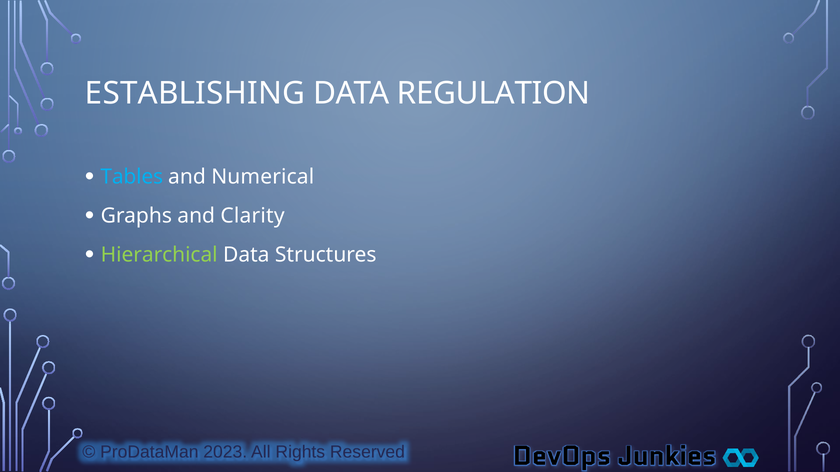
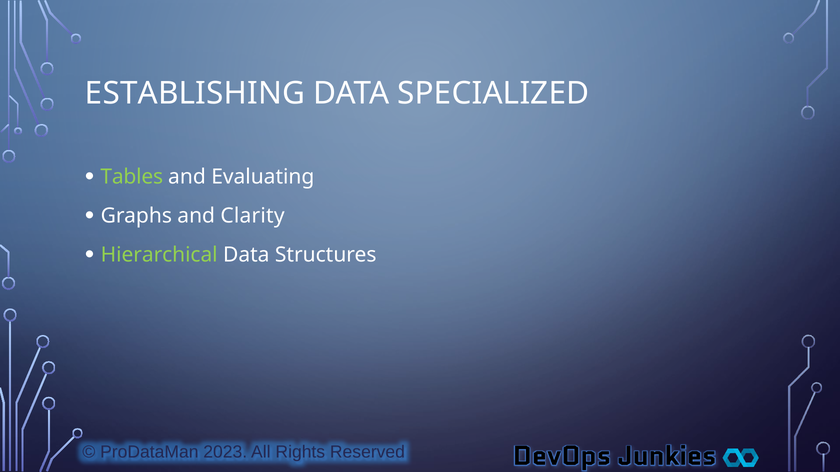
REGULATION: REGULATION -> SPECIALIZED (493, 93)
Tables colour: light blue -> light green (132, 177)
Numerical: Numerical -> Evaluating (263, 177)
